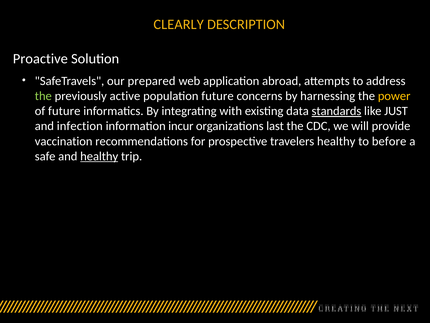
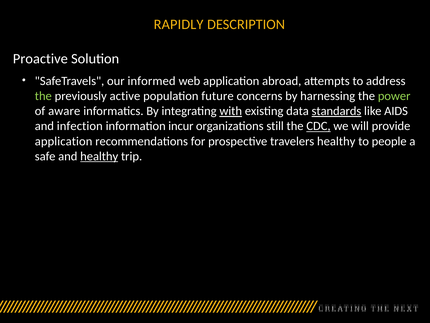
CLEARLY: CLEARLY -> RAPIDLY (179, 24)
prepared: prepared -> informed (152, 81)
power colour: yellow -> light green (394, 96)
of future: future -> aware (64, 111)
with underline: none -> present (231, 111)
JUST: JUST -> AIDS (396, 111)
last: last -> still (275, 126)
CDC underline: none -> present (318, 126)
vaccination: vaccination -> application (64, 141)
before: before -> people (389, 141)
